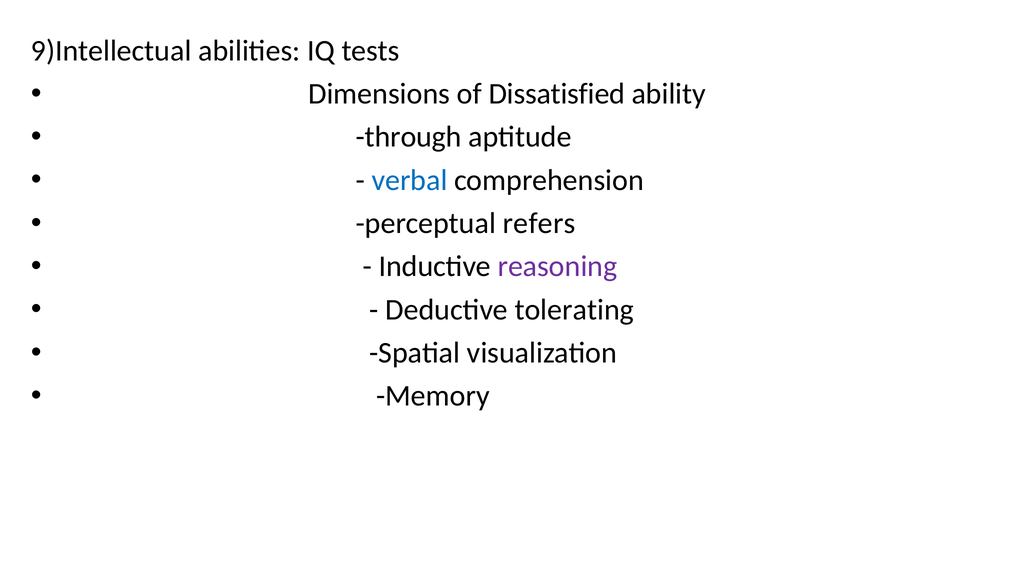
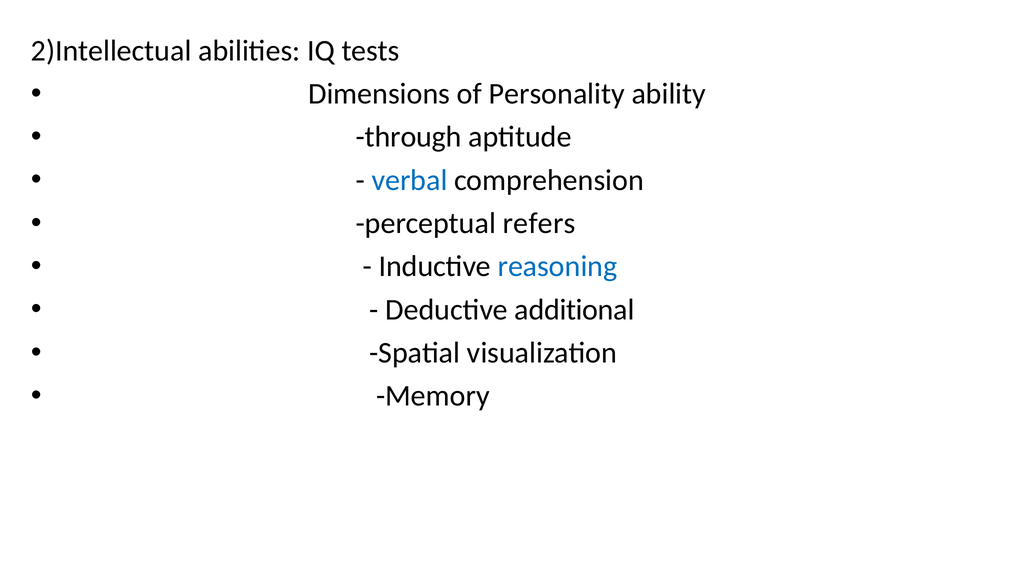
9)Intellectual: 9)Intellectual -> 2)Intellectual (111, 51)
Dissatisfied: Dissatisfied -> Personality (557, 94)
reasoning colour: purple -> blue (557, 266)
tolerating: tolerating -> additional (574, 310)
